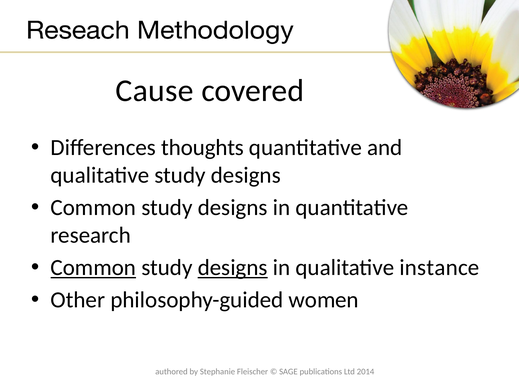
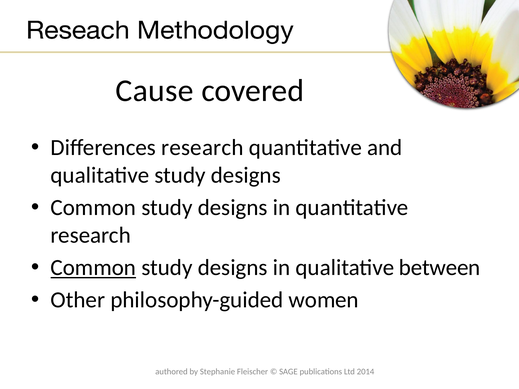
Differences thoughts: thoughts -> research (202, 148)
designs underline: present -> none (233, 268)
instance: instance -> between (440, 268)
